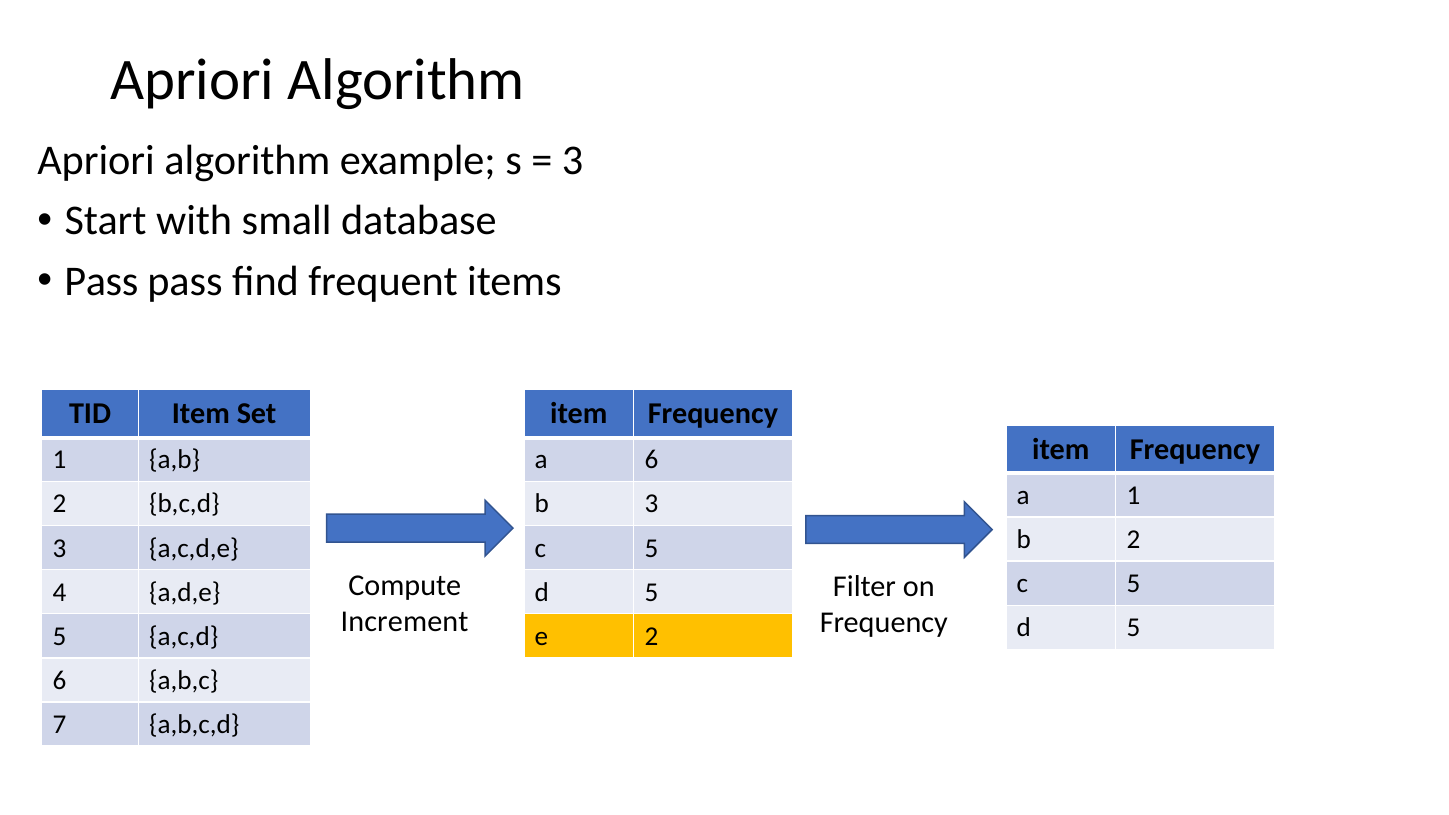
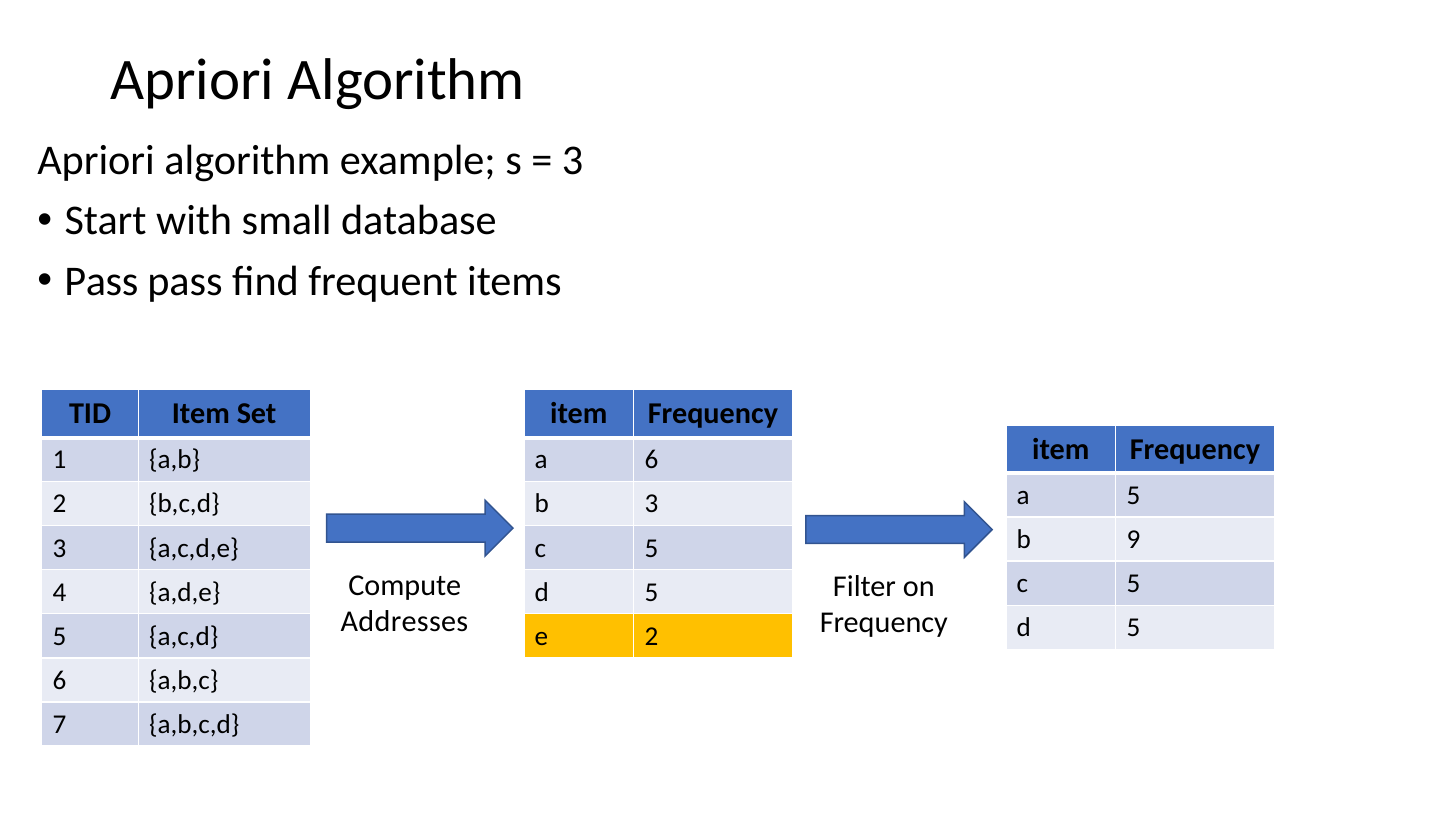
a 1: 1 -> 5 (1134, 495)
b 2: 2 -> 9 (1134, 539)
Increment: Increment -> Addresses (404, 622)
